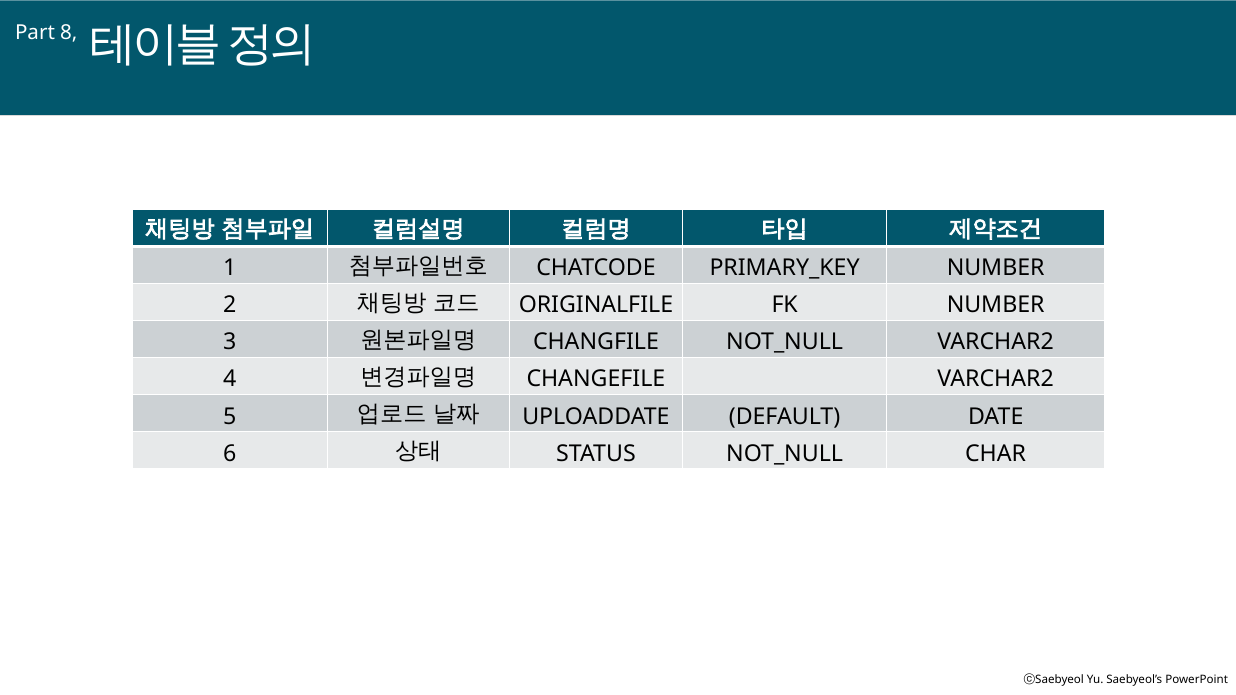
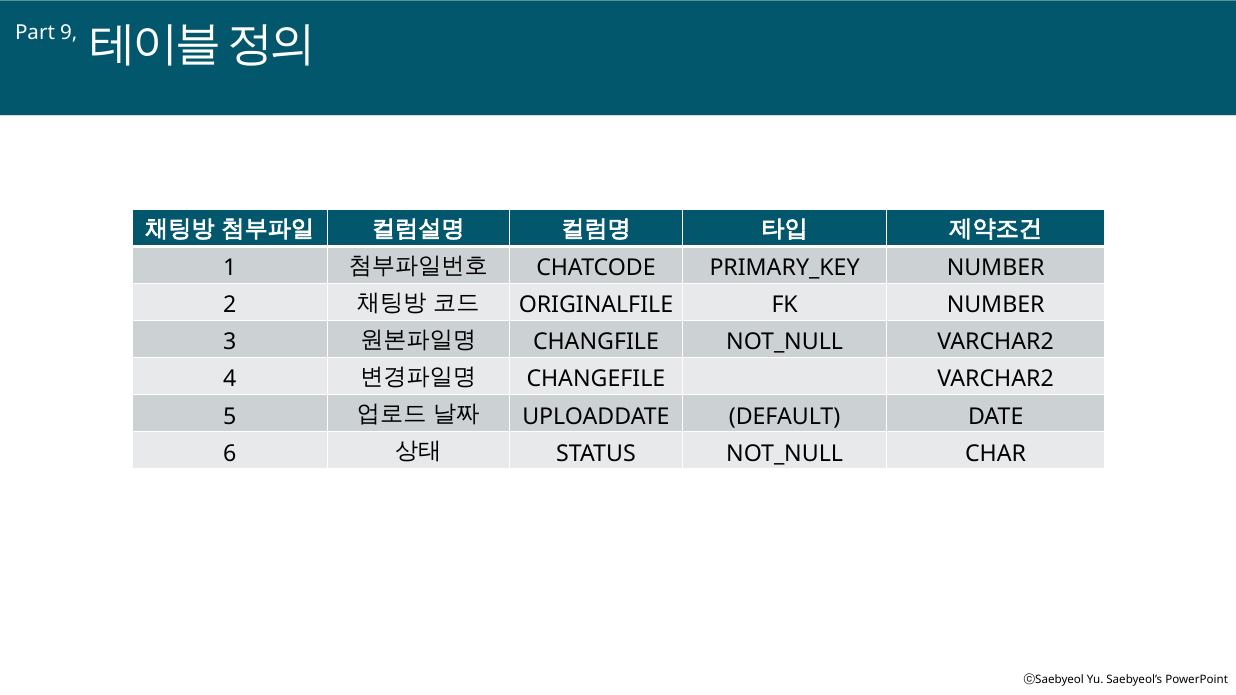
8: 8 -> 9 (69, 33)
